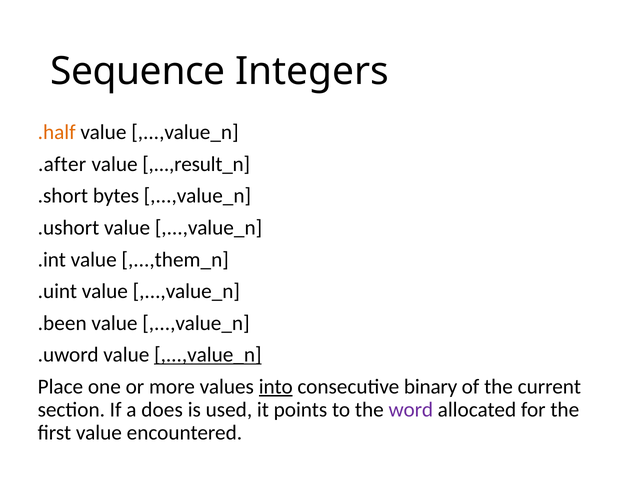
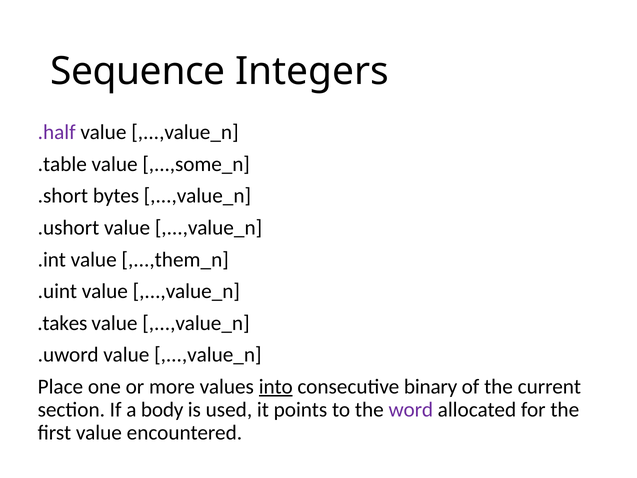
.half colour: orange -> purple (57, 132)
.after: .after -> .table (62, 164)
,...,result_n: ,...,result_n -> ,...,some_n (196, 164)
.been: .been -> .takes (62, 323)
,...,value_n underline: present -> none (208, 355)
does: does -> body (162, 409)
